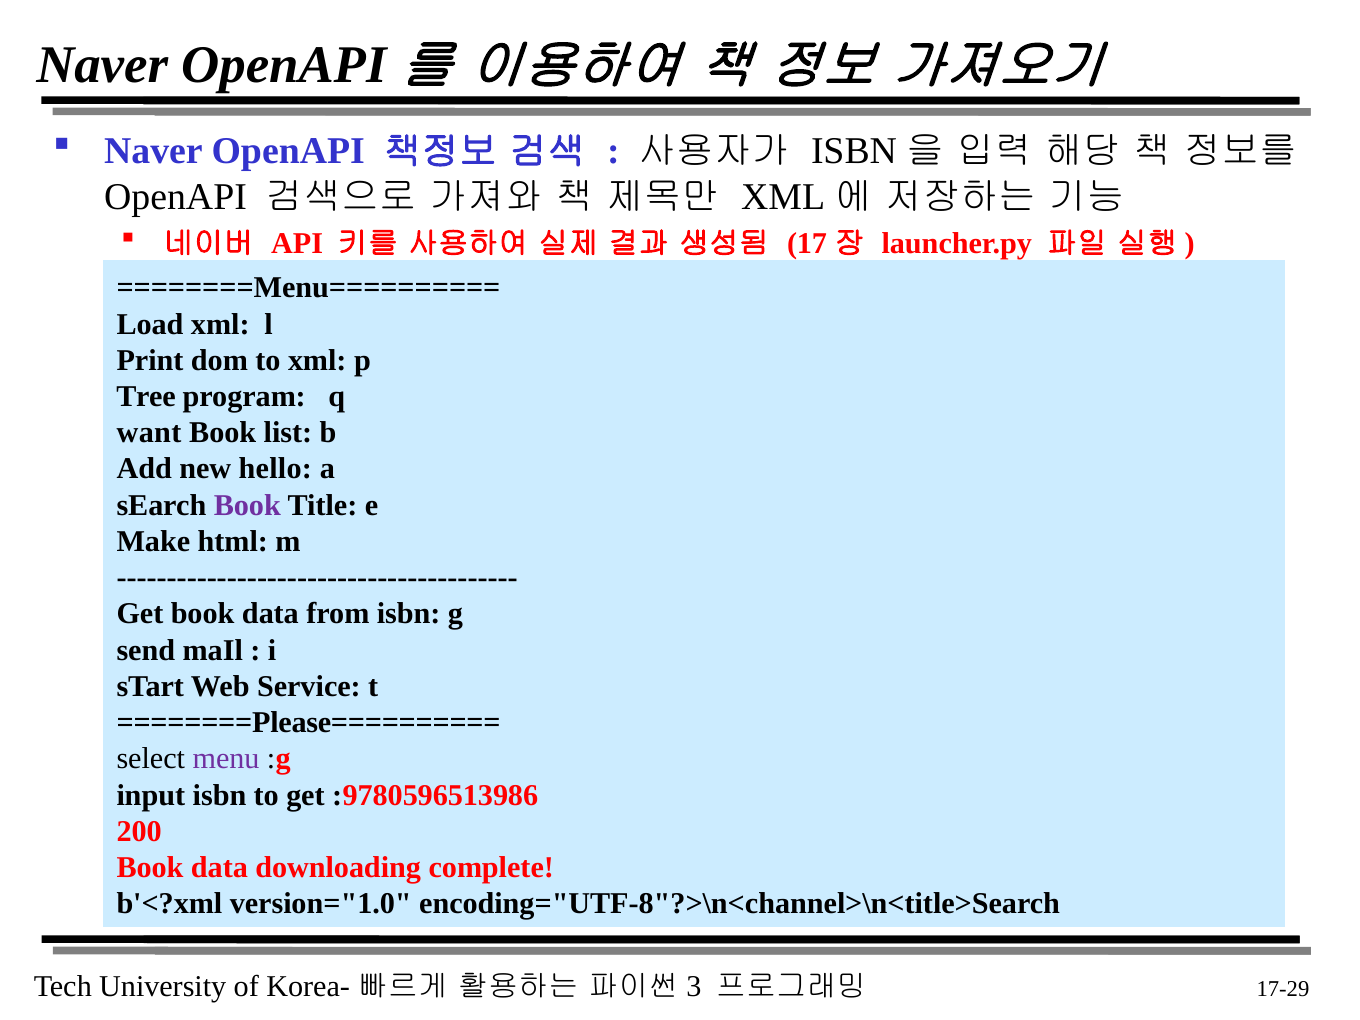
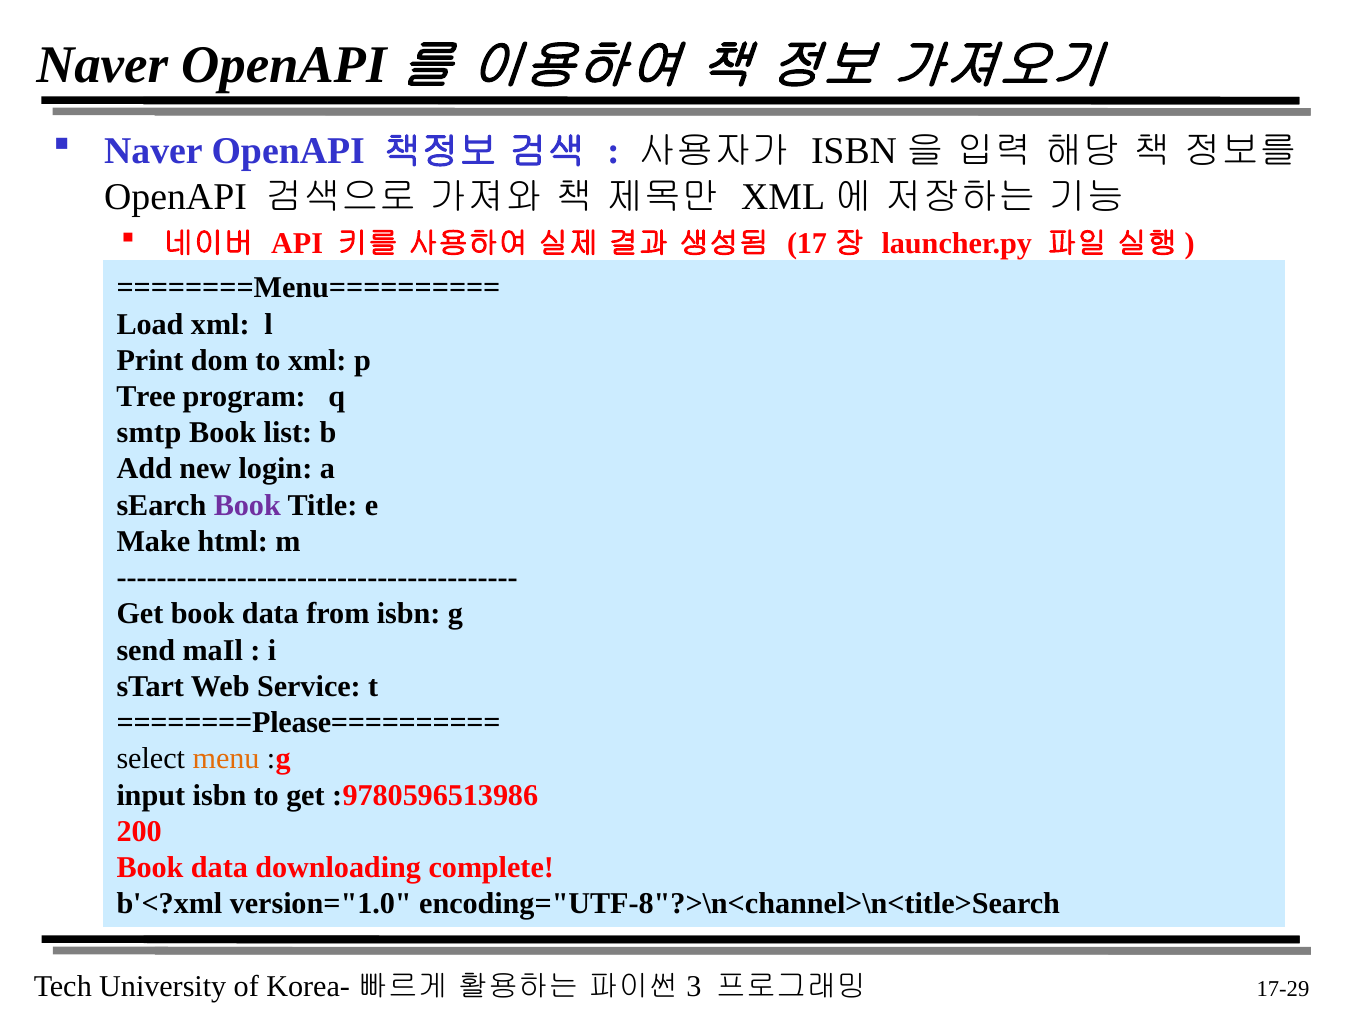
want: want -> smtp (149, 433)
hello: hello -> login (275, 469)
menu colour: purple -> orange (226, 759)
